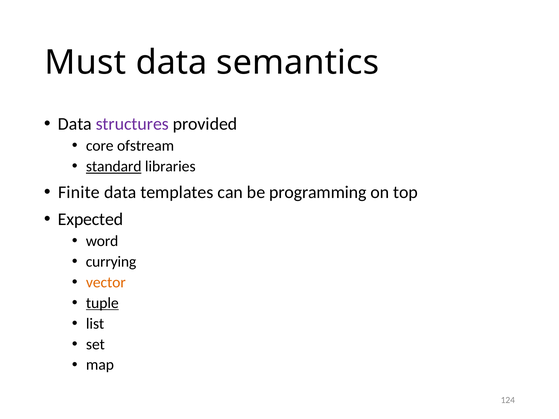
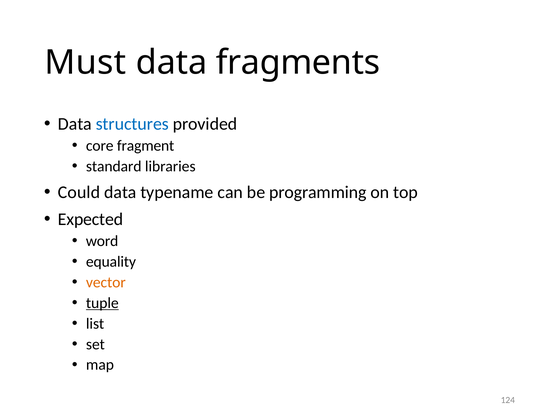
semantics: semantics -> fragments (298, 63)
structures colour: purple -> blue (132, 124)
ofstream: ofstream -> fragment (146, 146)
standard underline: present -> none (114, 166)
Finite: Finite -> Could (79, 192)
templates: templates -> typename (177, 192)
currying: currying -> equality (111, 262)
